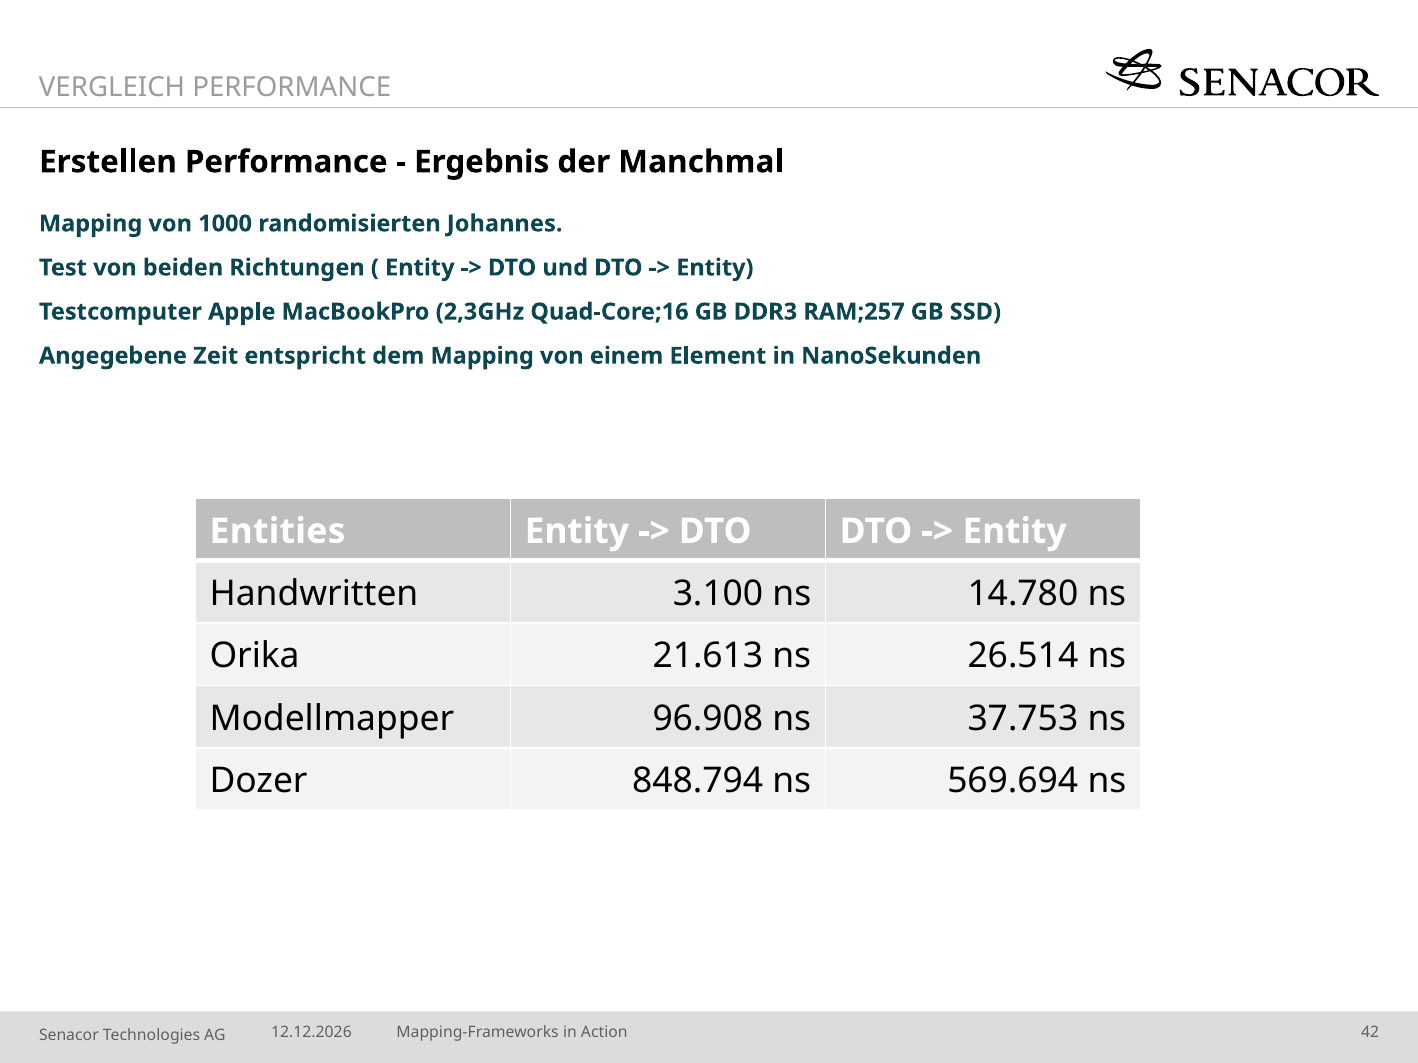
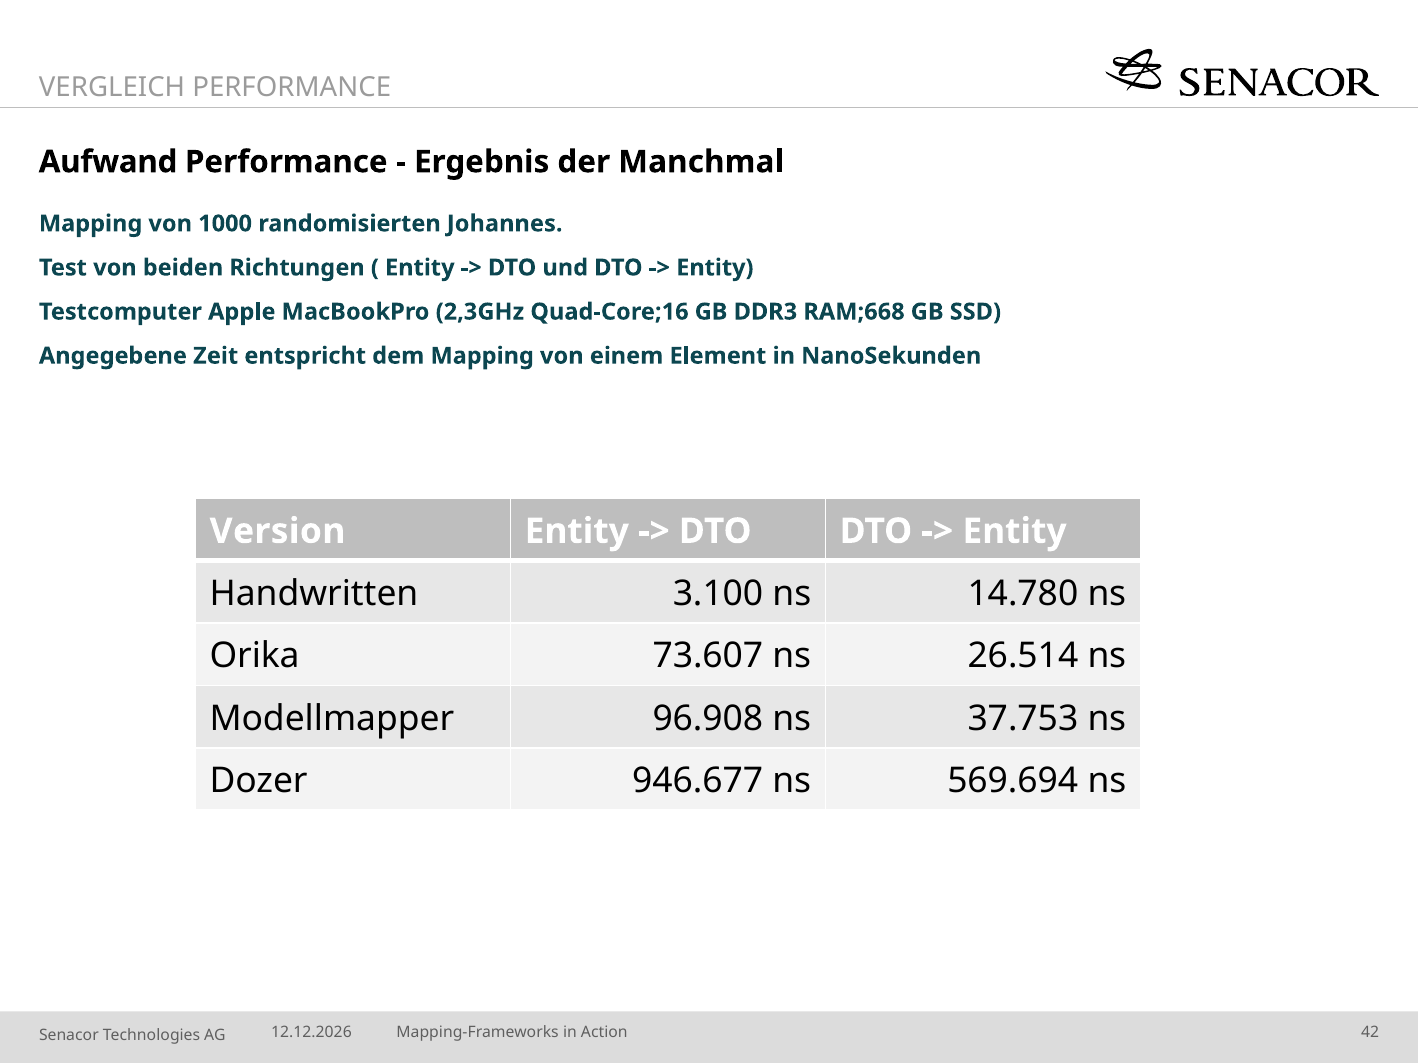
Erstellen: Erstellen -> Aufwand (108, 162)
RAM;257: RAM;257 -> RAM;668 (854, 312)
Entities: Entities -> Version (277, 531)
21.613: 21.613 -> 73.607 (708, 656)
848.794: 848.794 -> 946.677 (698, 781)
